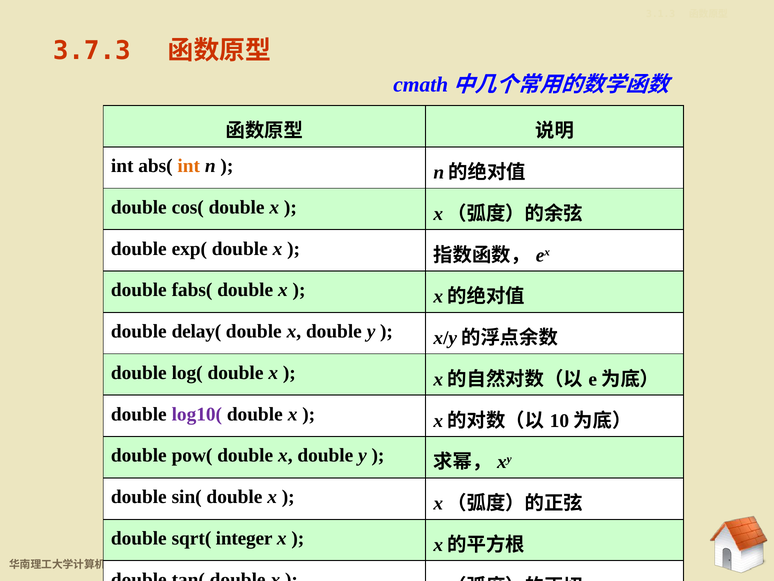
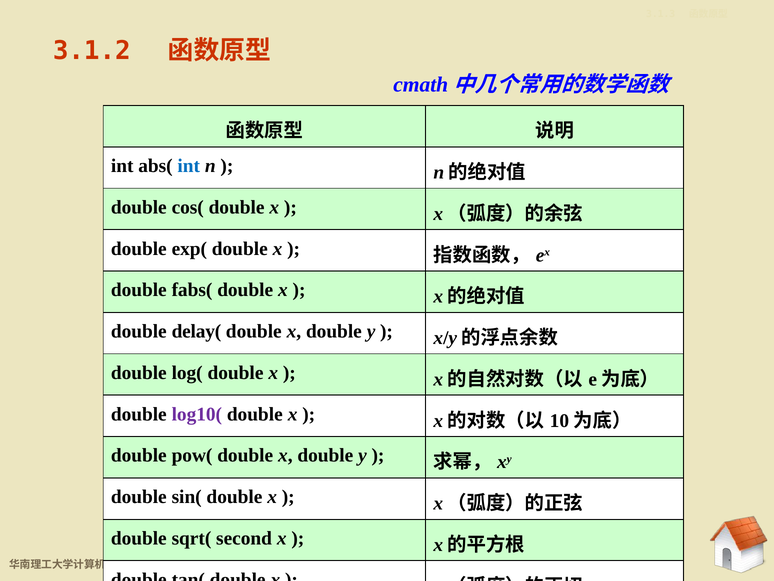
3.7.3: 3.7.3 -> 3.1.2 (92, 51)
int colour: orange -> blue (189, 166)
integer: integer -> second (244, 538)
